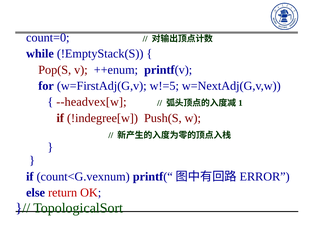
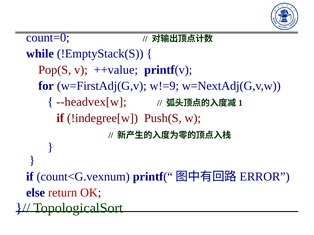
++enum: ++enum -> ++value (116, 70)
w!=5: w!=5 -> w!=9 (164, 86)
